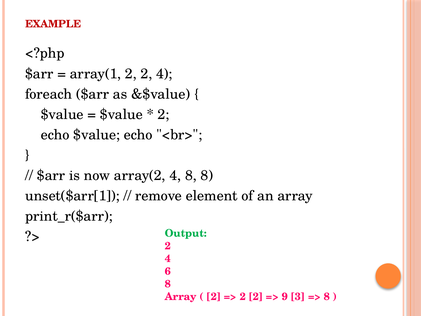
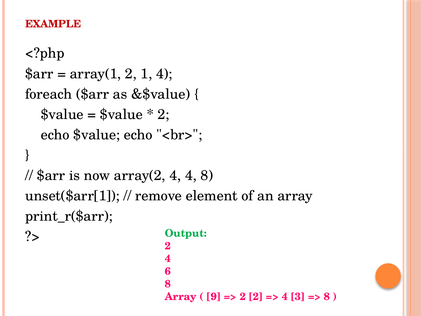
array(1 2 2: 2 -> 1 (146, 74)
4 8: 8 -> 4 (191, 175)
2: 2 -> 9 (214, 296)
9: 9 -> 4 (285, 296)
